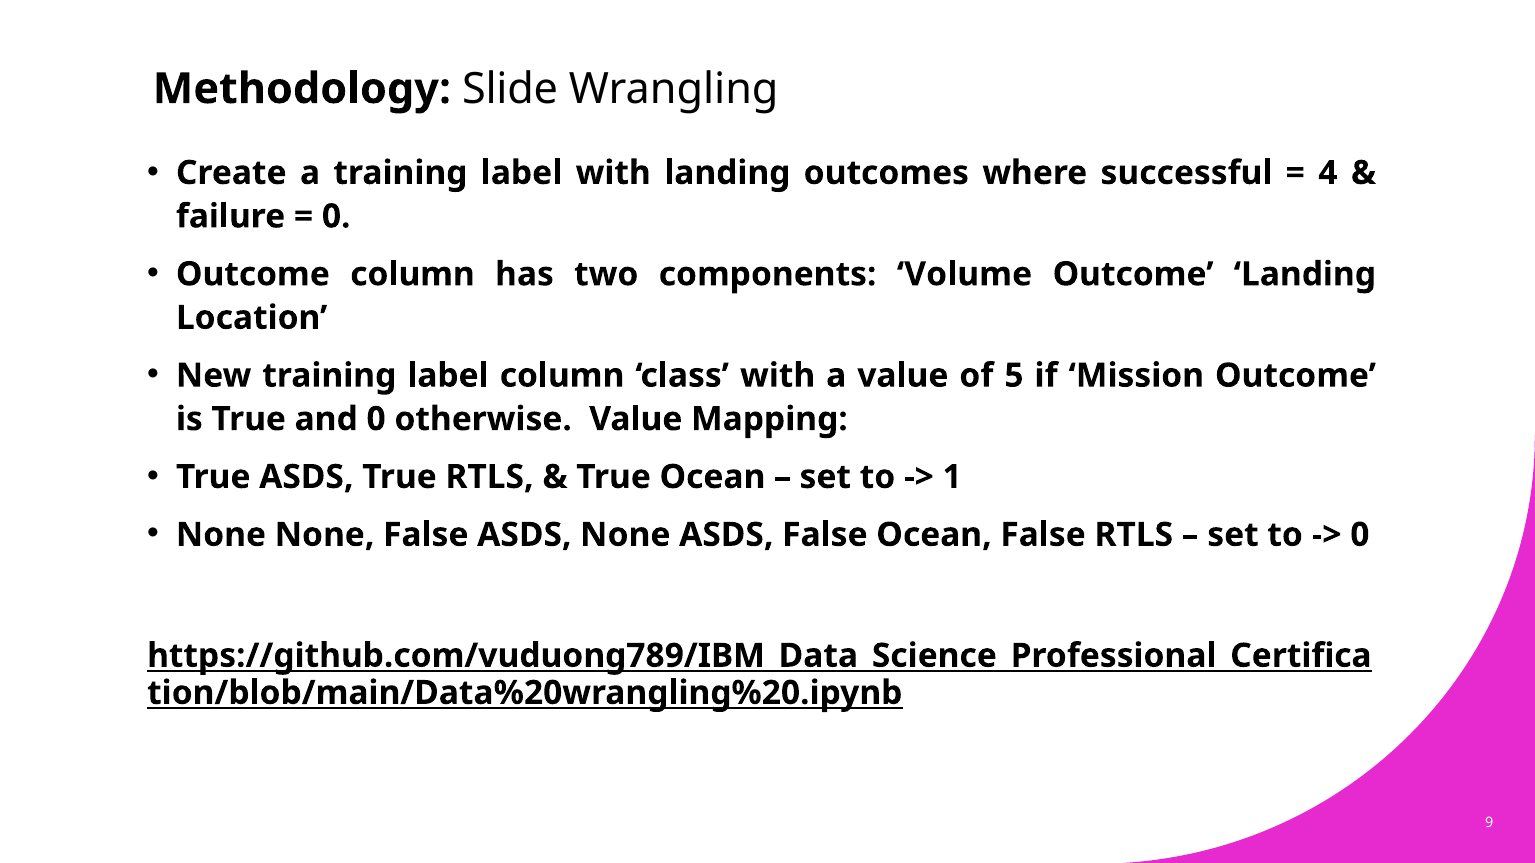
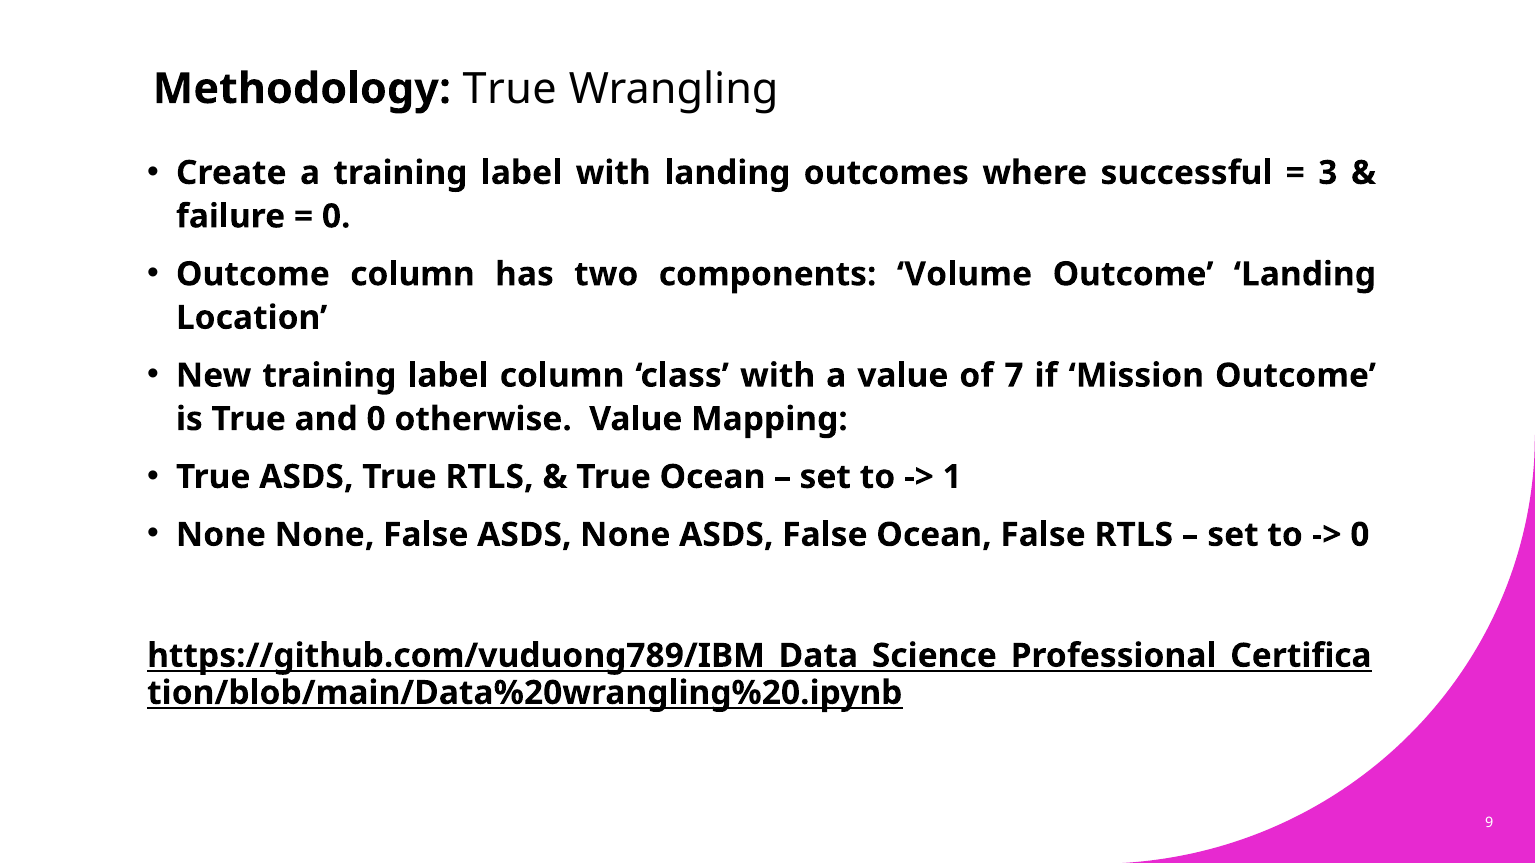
Methodology Slide: Slide -> True (510, 89)
4: 4 -> 3 (1328, 173)
5: 5 -> 7 (1014, 376)
